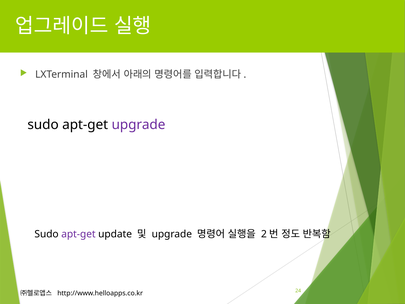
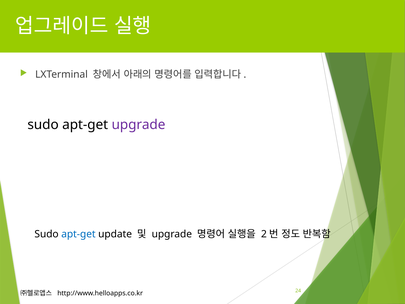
apt-get colour: purple -> blue (78, 234)
